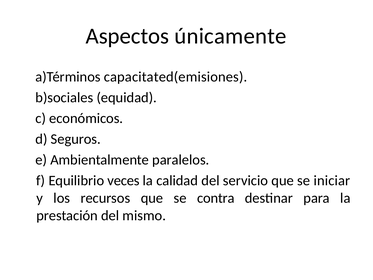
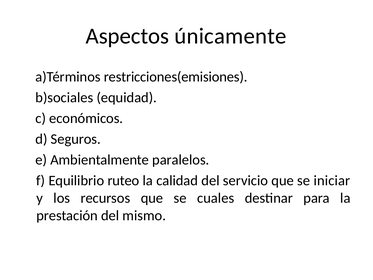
capacitated(emisiones: capacitated(emisiones -> restricciones(emisiones (176, 77)
veces: veces -> ruteo (123, 181)
contra: contra -> cuales (216, 198)
